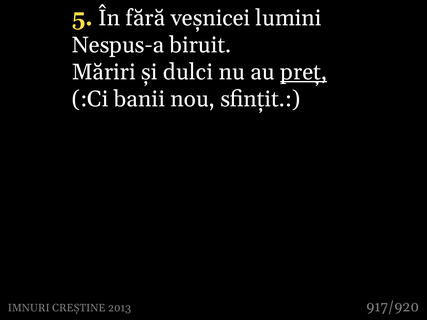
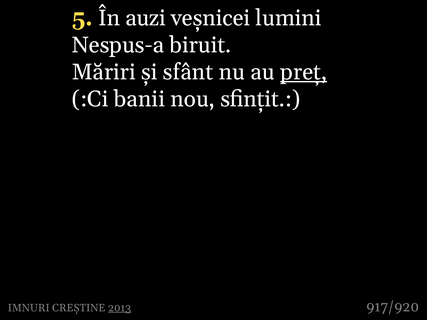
fără: fără -> auzi (146, 18)
dulci: dulci -> sfânt (188, 72)
2013 underline: none -> present (120, 308)
